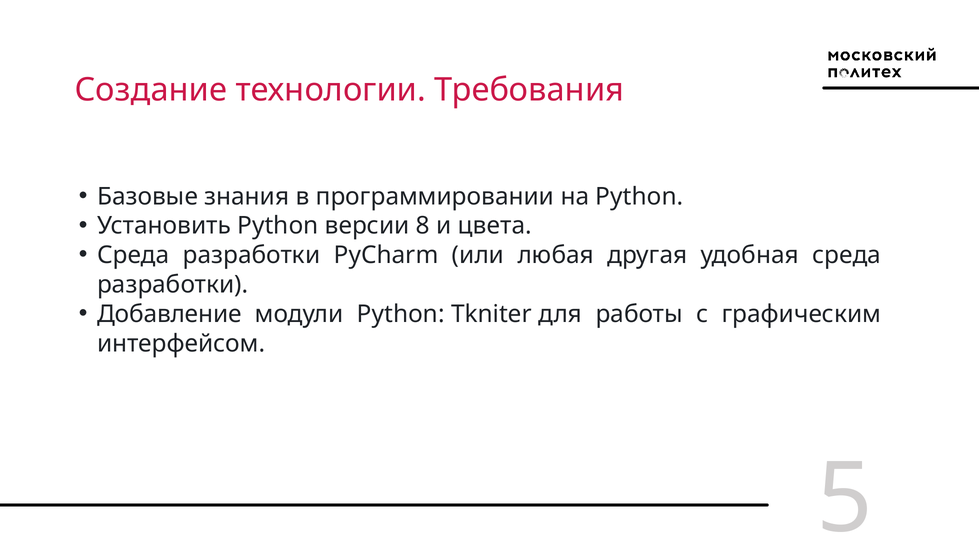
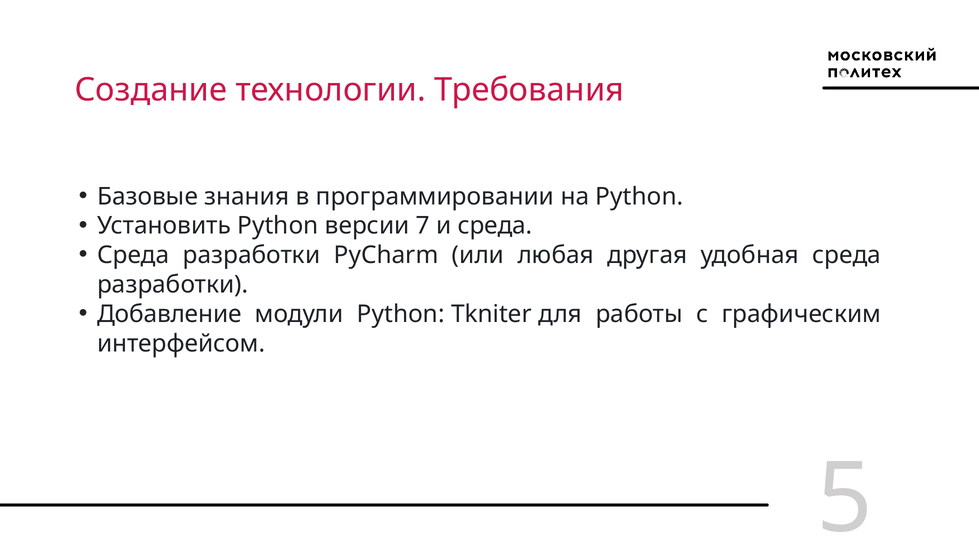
8: 8 -> 7 (423, 226)
и цвета: цвета -> среда (495, 226)
